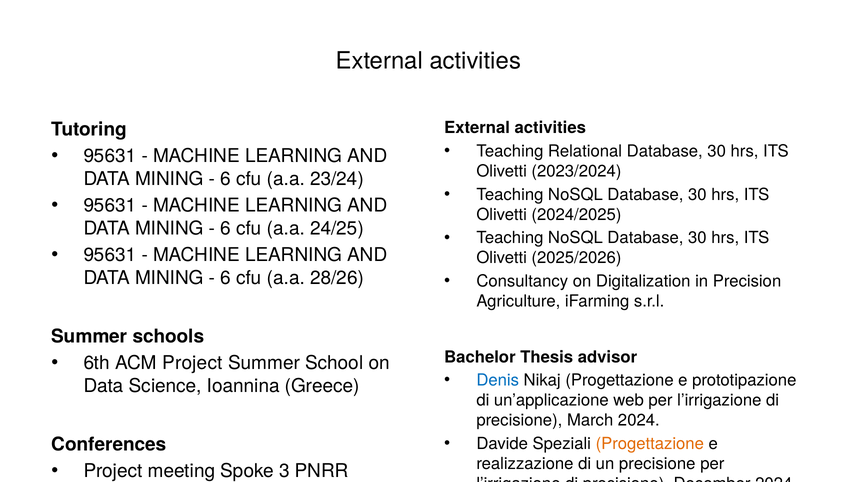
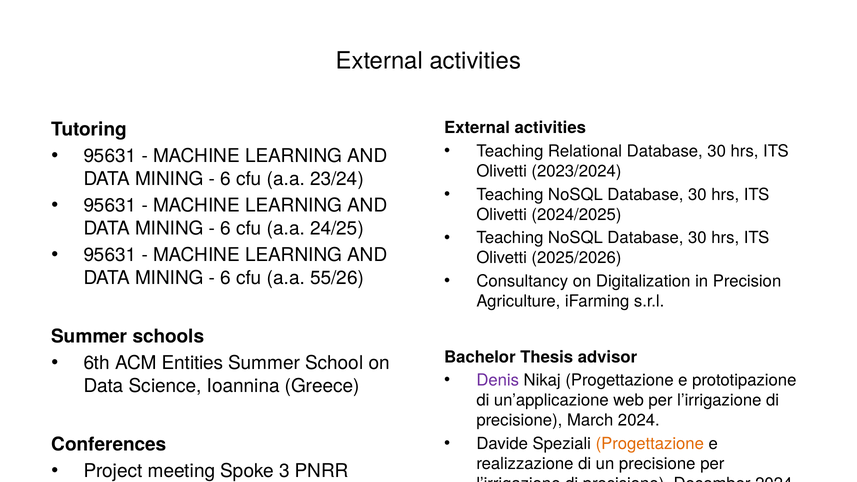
28/26: 28/26 -> 55/26 (337, 278)
ACM Project: Project -> Entities (193, 363)
Denis colour: blue -> purple (498, 380)
